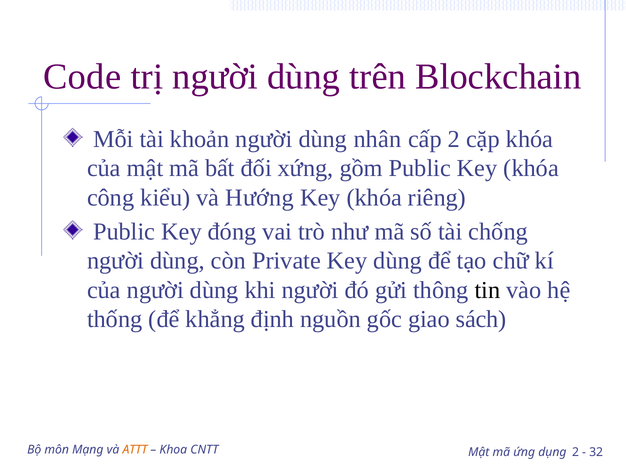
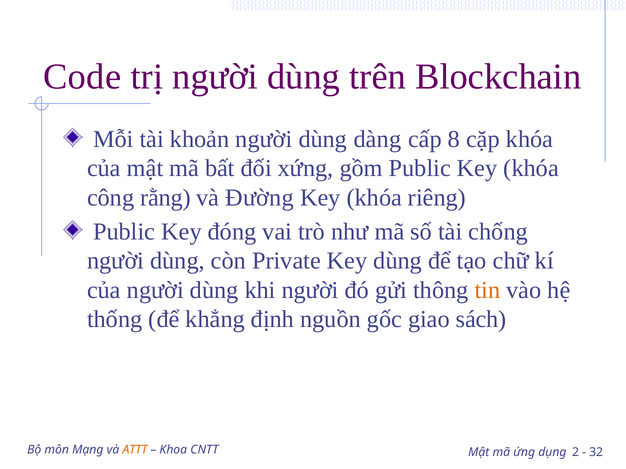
nhân: nhân -> dàng (378, 139)
cấp 2: 2 -> 8 (454, 139)
kiểu: kiểu -> rằng (165, 198)
Hướng: Hướng -> Đường (260, 198)
tin colour: black -> orange (487, 290)
